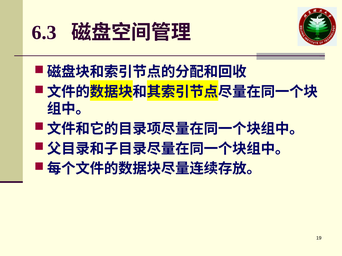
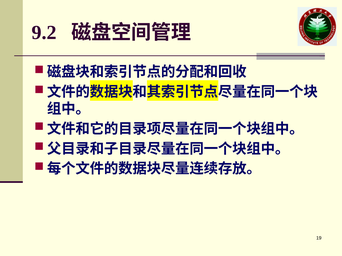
6.3: 6.3 -> 9.2 (44, 33)
